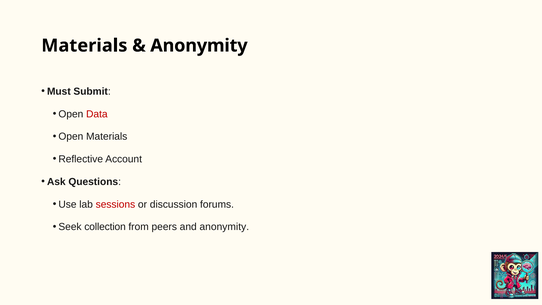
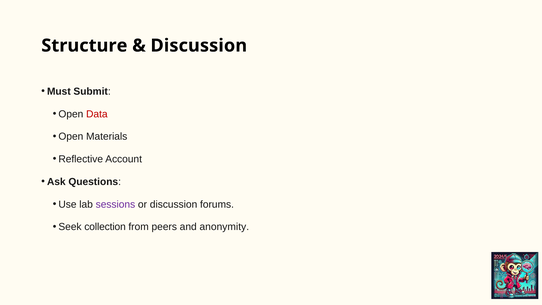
Materials: Materials -> Structure (84, 46)
Anonymity: Anonymity -> Discussion (199, 46)
sessions colour: red -> purple (115, 204)
